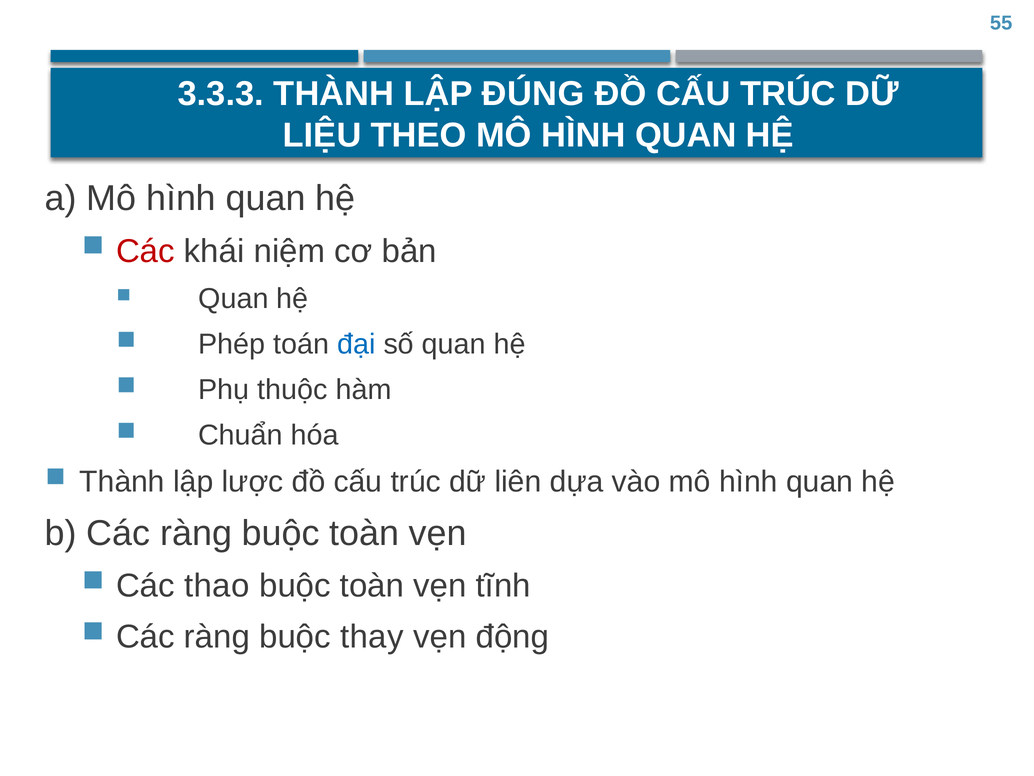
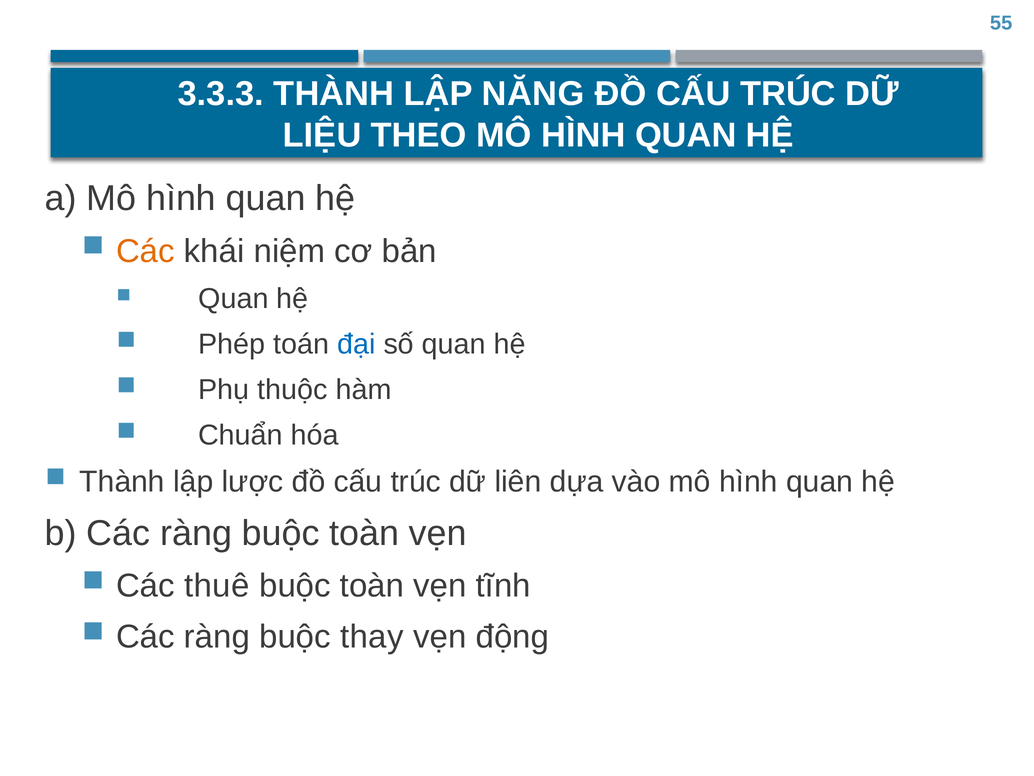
ĐÚNG: ĐÚNG -> NĂNG (533, 94)
Các colour: red -> orange (145, 251)
thao: thao -> thuê (217, 585)
